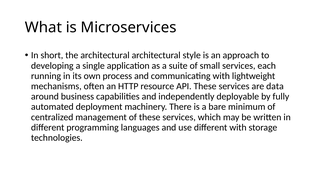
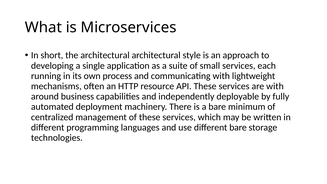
are data: data -> with (275, 86)
different with: with -> bare (238, 127)
